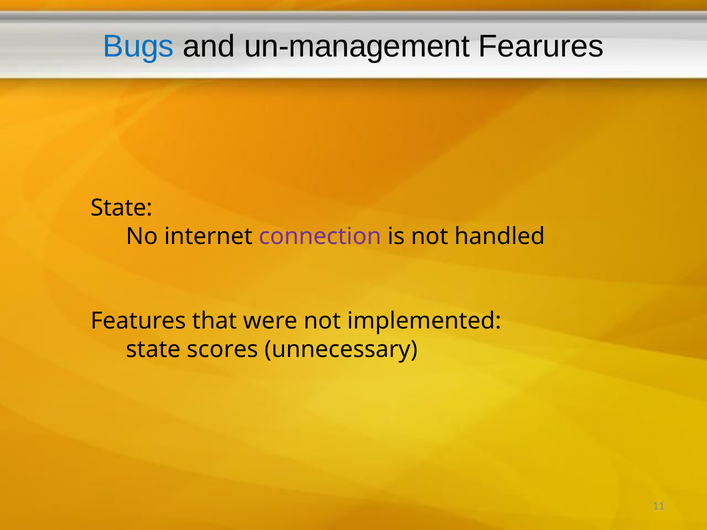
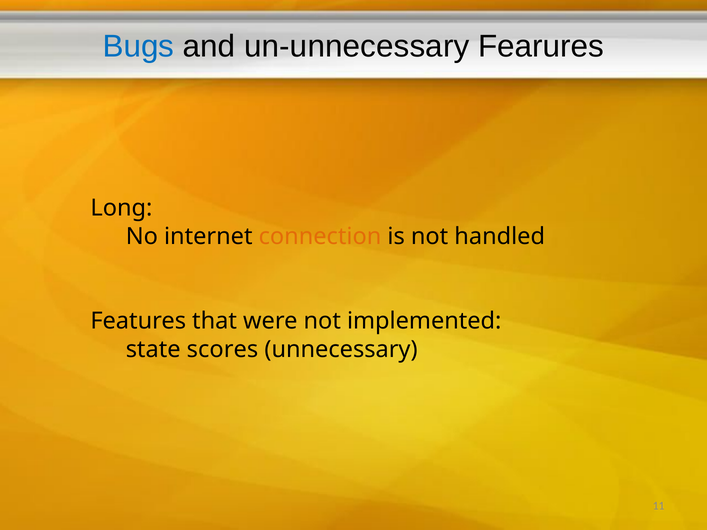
un-management: un-management -> un-unnecessary (357, 46)
State: State -> Long (121, 208)
connection colour: purple -> orange (320, 237)
